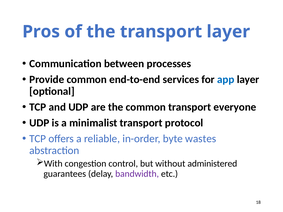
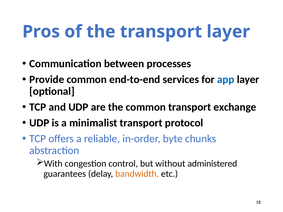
everyone: everyone -> exchange (235, 107)
wastes: wastes -> chunks (201, 139)
bandwidth colour: purple -> orange (137, 174)
